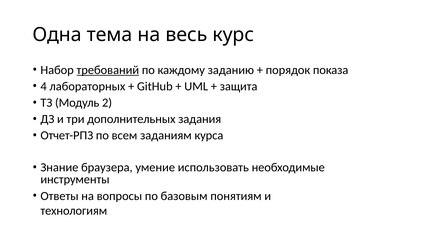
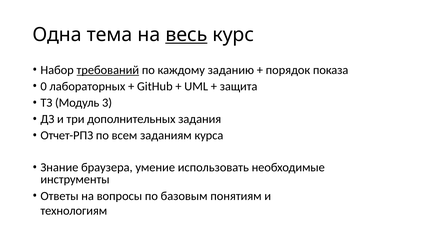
весь underline: none -> present (186, 35)
4: 4 -> 0 (44, 87)
2: 2 -> 3 (107, 103)
